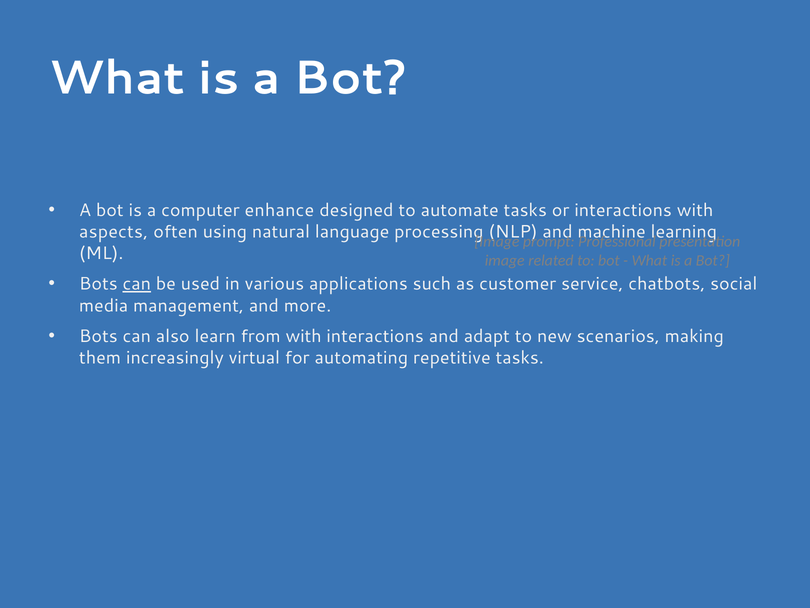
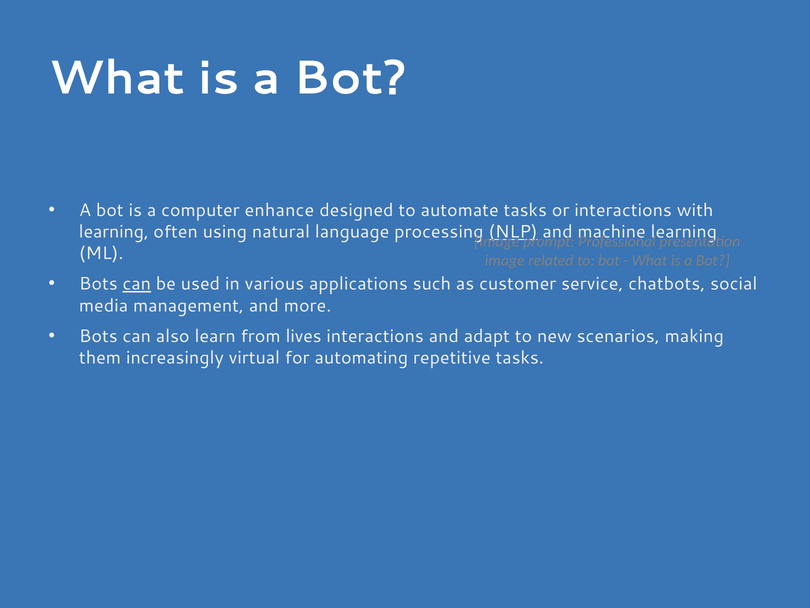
aspects: aspects -> learning (114, 232)
NLP underline: none -> present (513, 232)
from with: with -> lives (304, 336)
